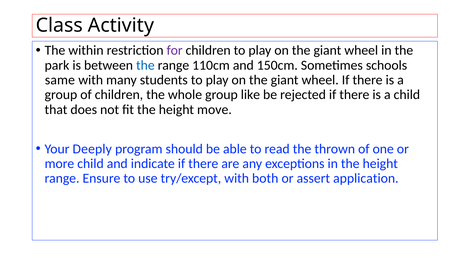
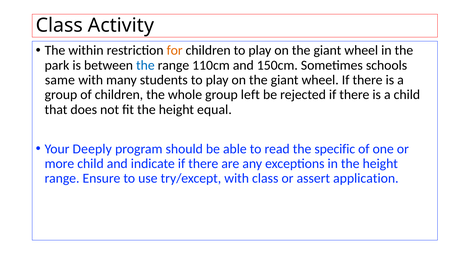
for colour: purple -> orange (175, 50)
like: like -> left (250, 95)
move: move -> equal (214, 110)
thrown: thrown -> specific (335, 149)
with both: both -> class (265, 179)
